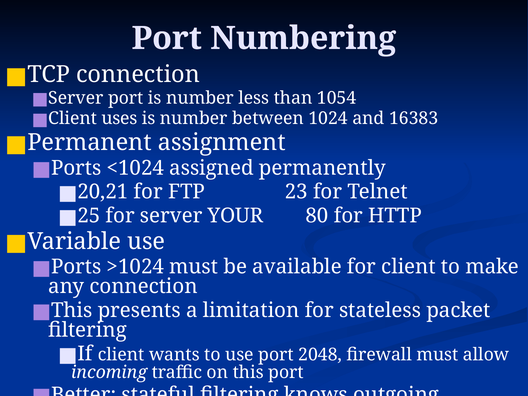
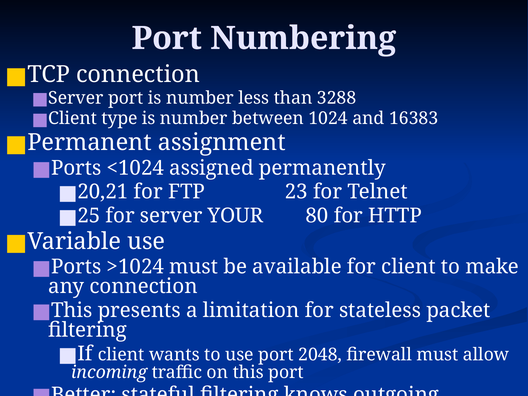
1054: 1054 -> 3288 (337, 98)
uses: uses -> type (119, 118)
